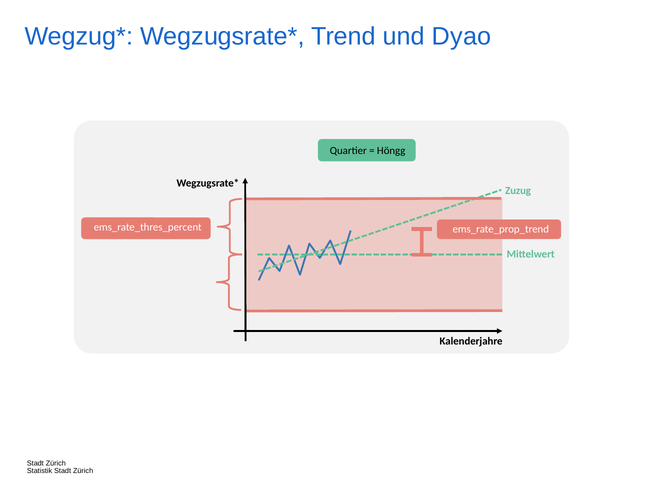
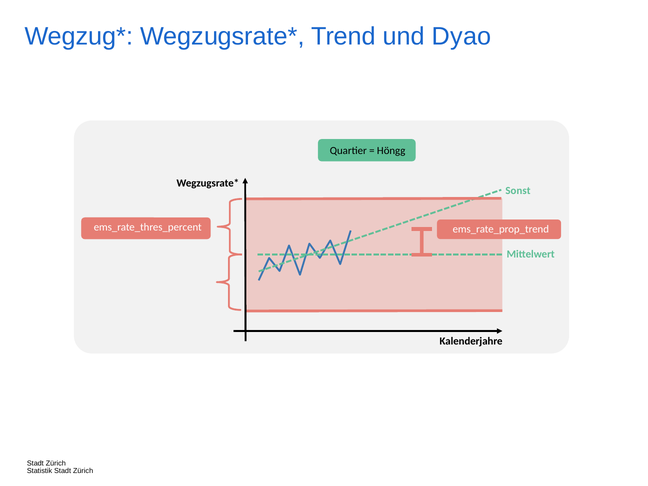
Zuzug: Zuzug -> Sonst (518, 191)
